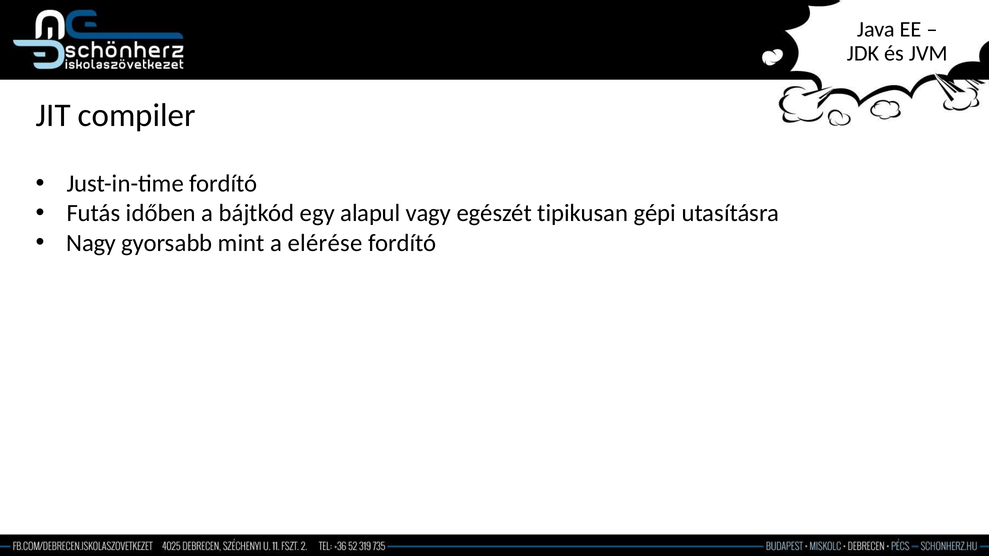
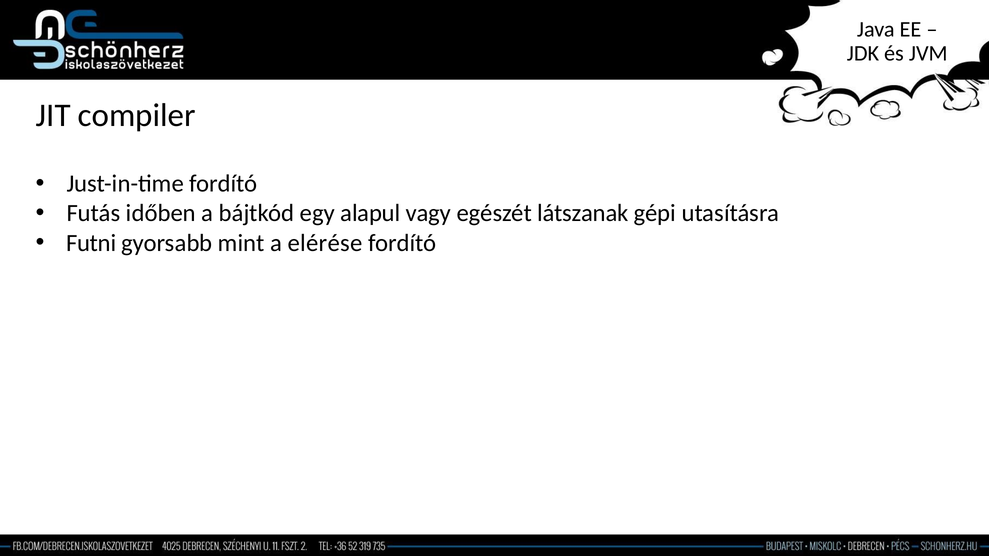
tipikusan: tipikusan -> látszanak (583, 213)
Nagy: Nagy -> Futni (91, 243)
